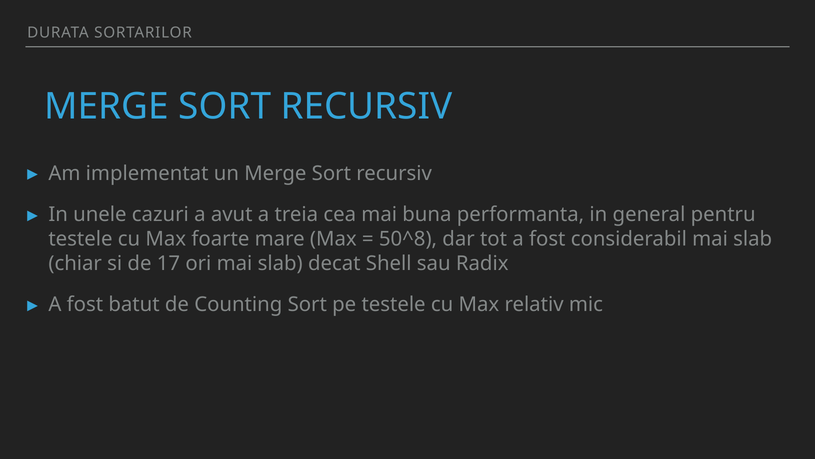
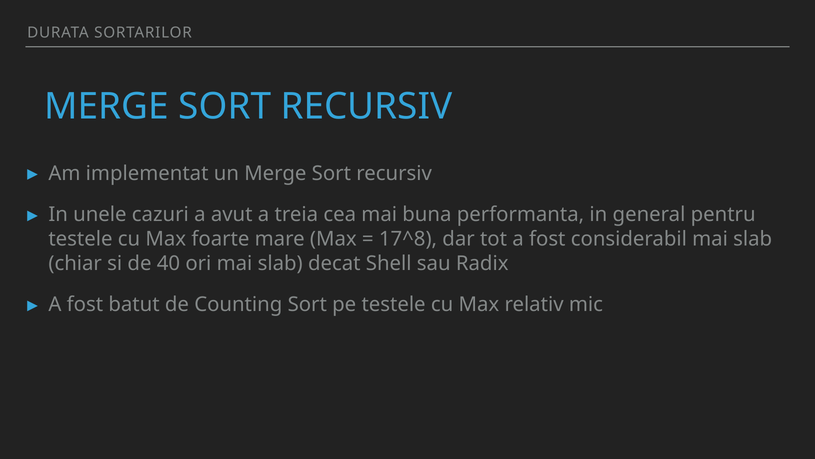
50^8: 50^8 -> 17^8 (408, 239)
17: 17 -> 40 (168, 263)
